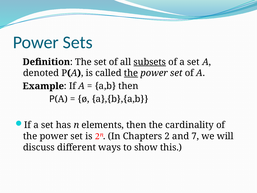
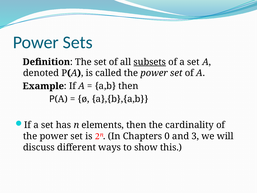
the underline: present -> none (131, 73)
Chapters 2: 2 -> 0 (167, 136)
7: 7 -> 3 (195, 136)
